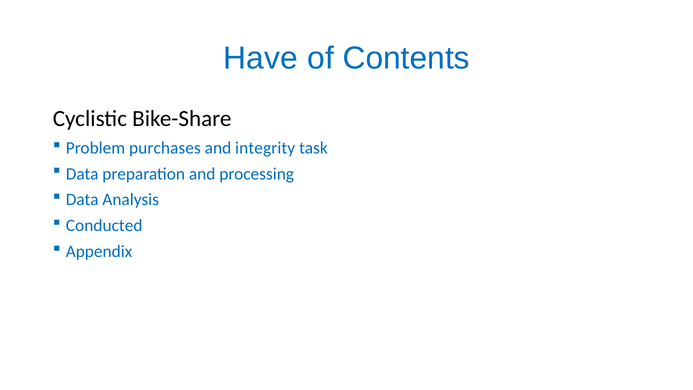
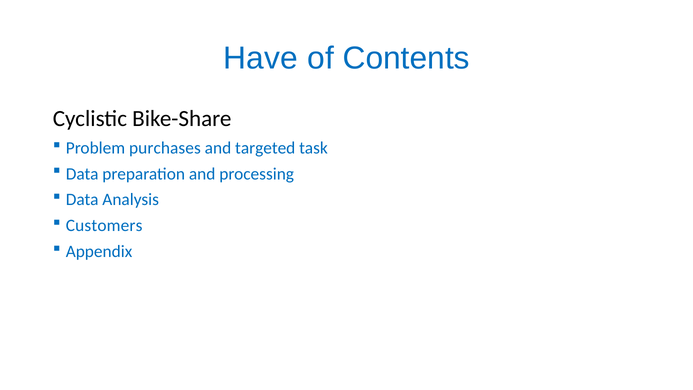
integrity: integrity -> targeted (265, 148)
Conducted: Conducted -> Customers (104, 226)
